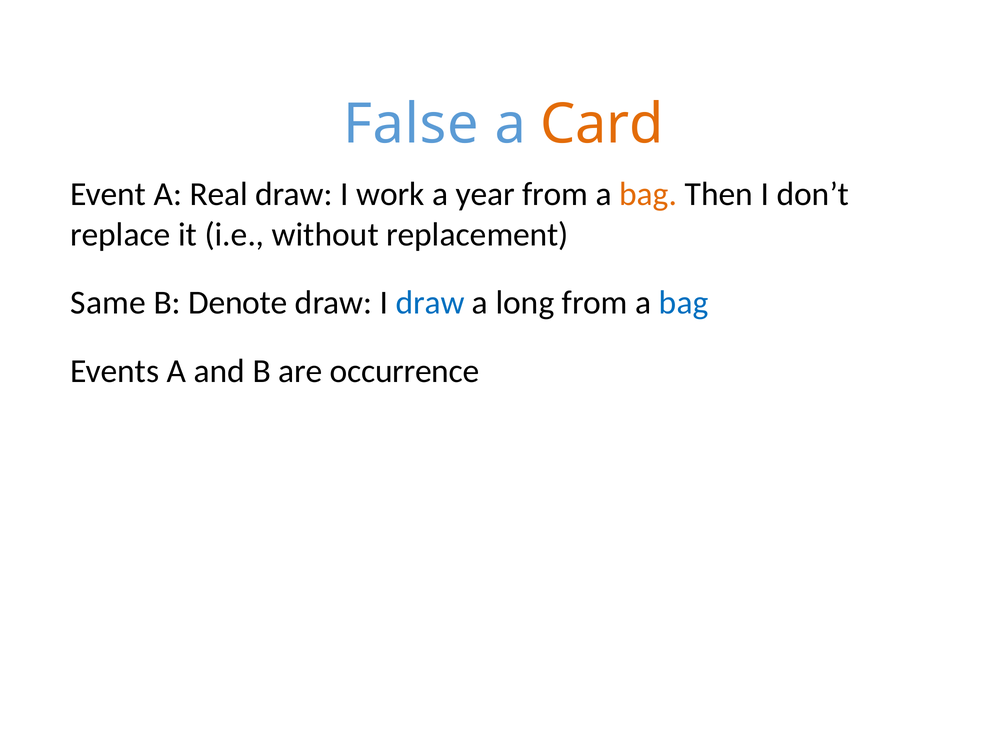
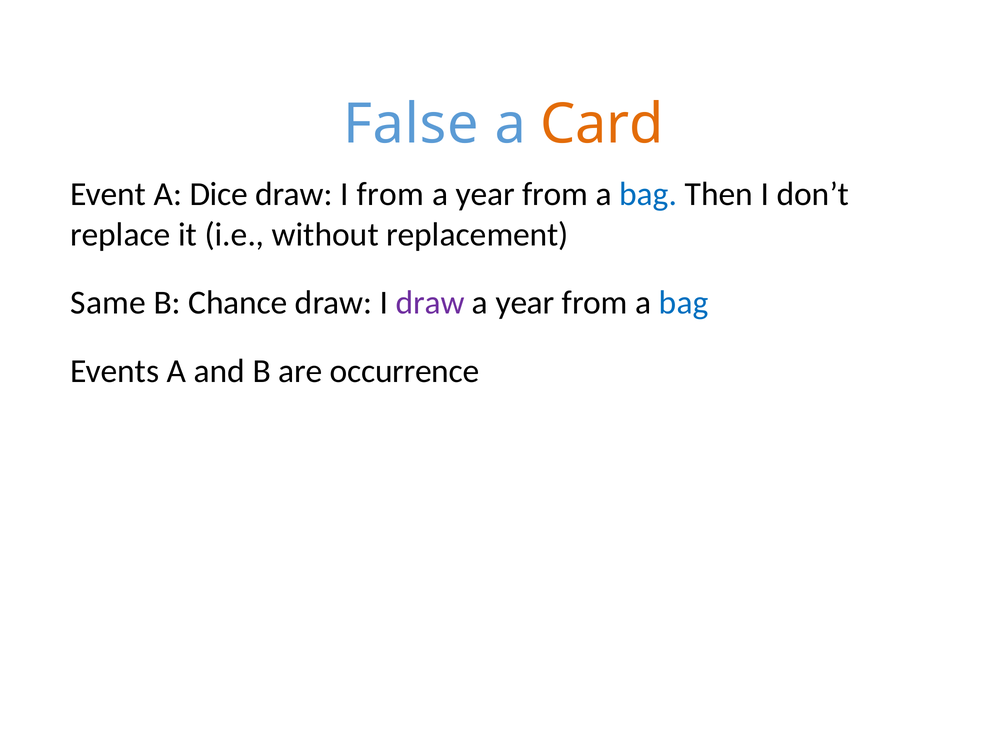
Real: Real -> Dice (219, 194)
I work: work -> from (390, 194)
bag colour: orange -> blue (648, 194)
Denote: Denote -> Chance (238, 303)
draw colour: blue -> purple (430, 303)
long: long -> year (525, 303)
